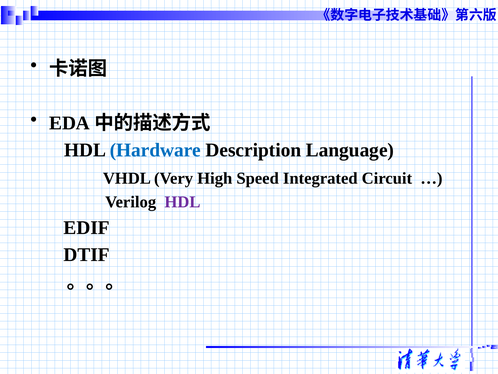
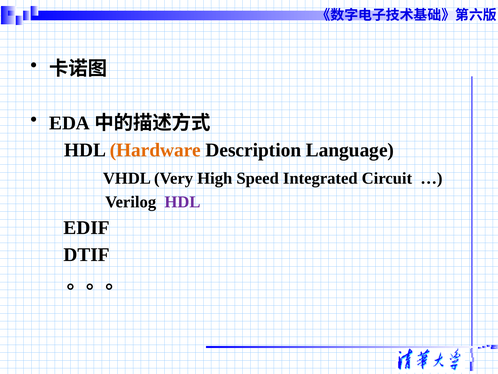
Hardware colour: blue -> orange (155, 150)
